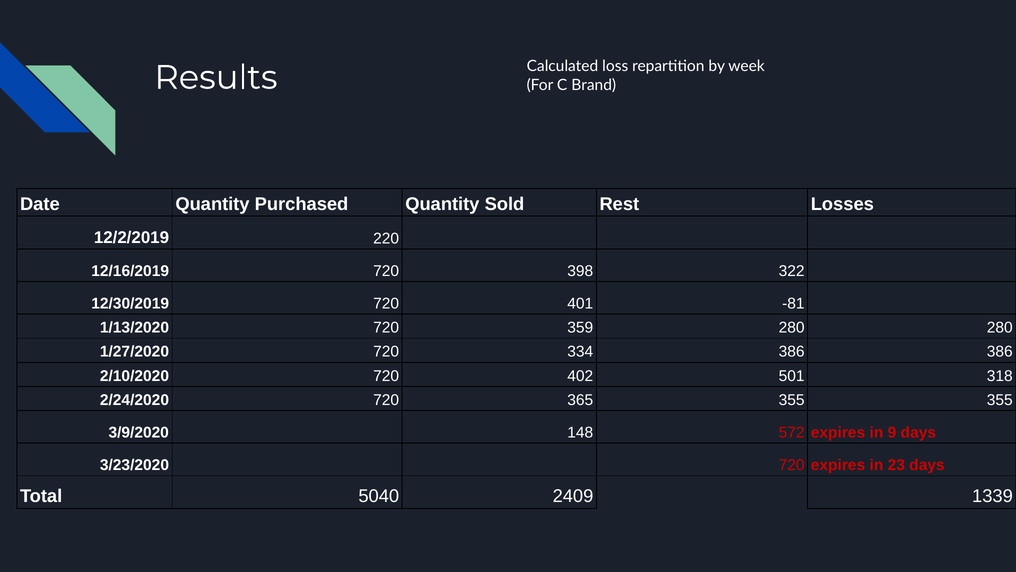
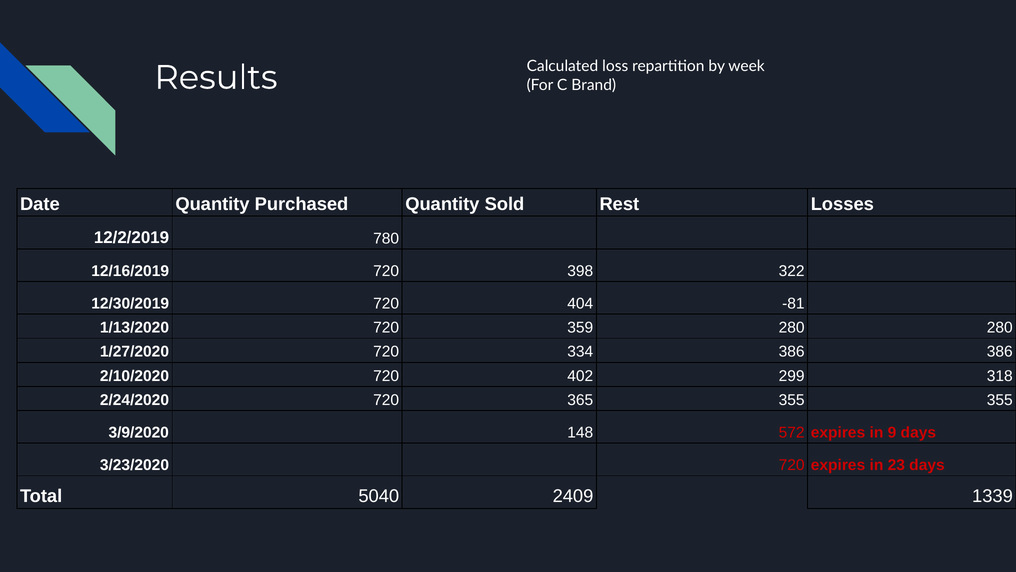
220: 220 -> 780 (386, 238)
401: 401 -> 404 (580, 303)
501: 501 -> 299 (792, 376)
